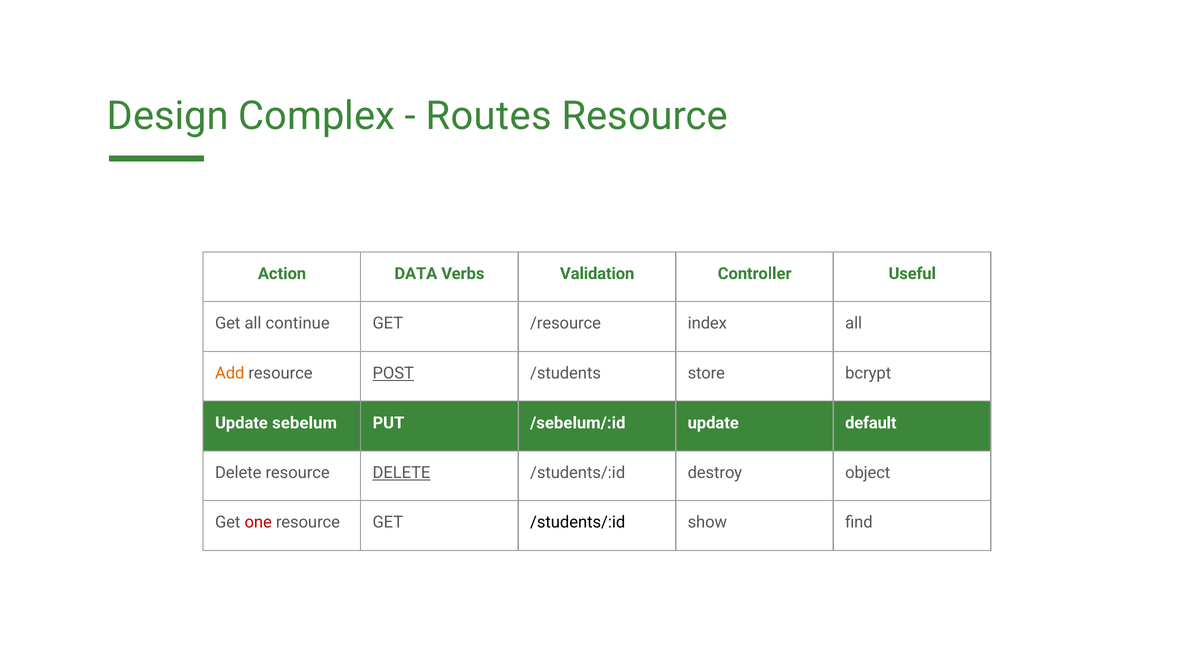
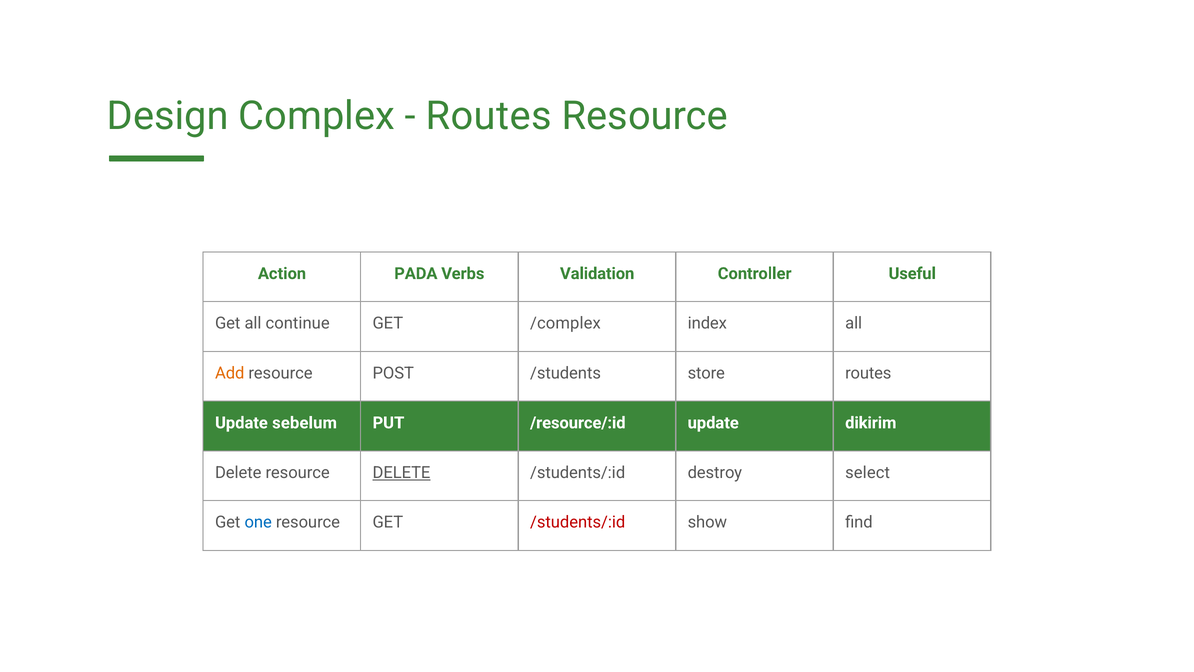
DATA: DATA -> PADA (416, 273)
/resource: /resource -> /complex (565, 323)
POST underline: present -> none (393, 373)
store bcrypt: bcrypt -> routes (868, 373)
/sebelum/:id: /sebelum/:id -> /resource/:id (578, 423)
default: default -> dikirim (871, 423)
object: object -> select (868, 472)
one colour: red -> blue (258, 522)
/students/:id colour: black -> red (578, 522)
